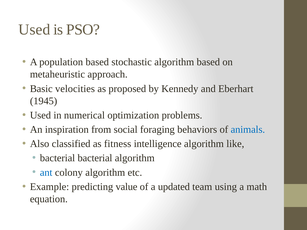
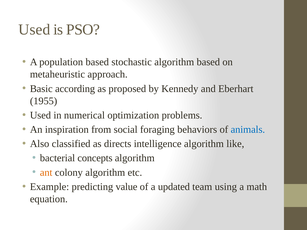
velocities: velocities -> according (75, 89)
1945: 1945 -> 1955 (44, 101)
fitness: fitness -> directs (118, 144)
bacterial bacterial: bacterial -> concepts (95, 158)
ant colour: blue -> orange (46, 173)
